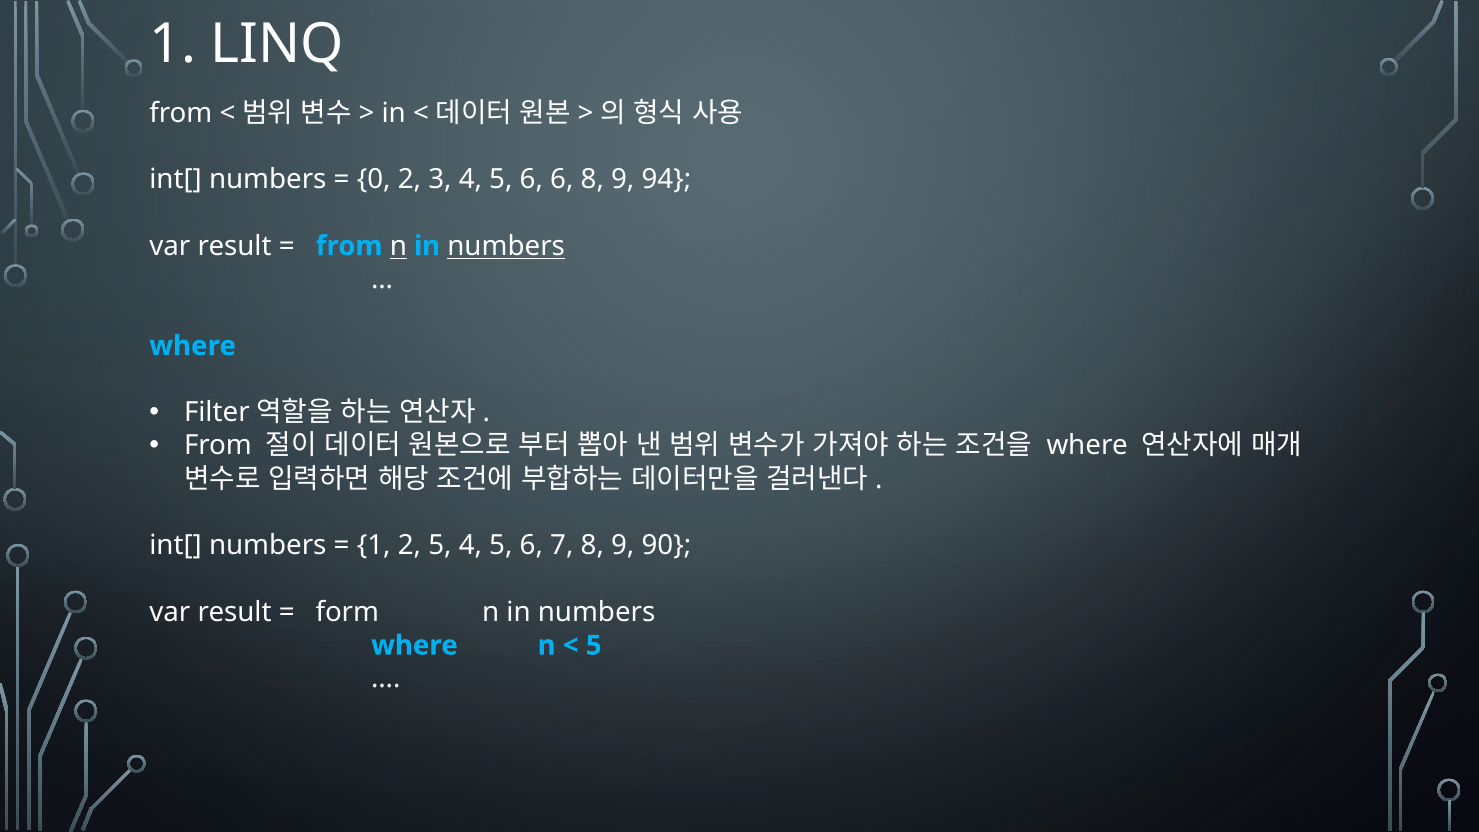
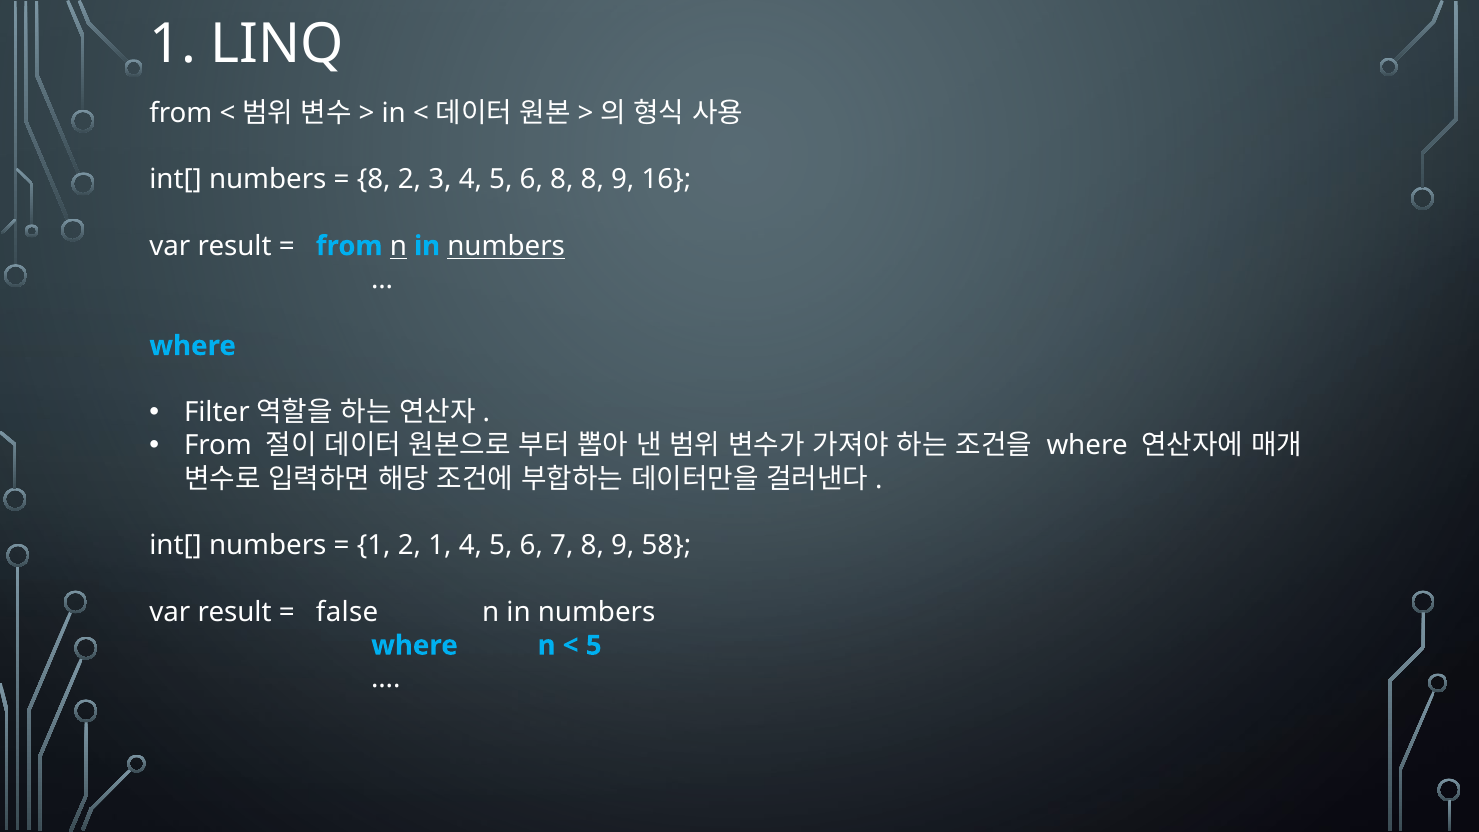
0: 0 -> 8 (374, 180)
6 6: 6 -> 8 (562, 180)
94: 94 -> 16 (666, 180)
2 5: 5 -> 1 (440, 546)
90: 90 -> 58 (666, 546)
form: form -> false (347, 612)
